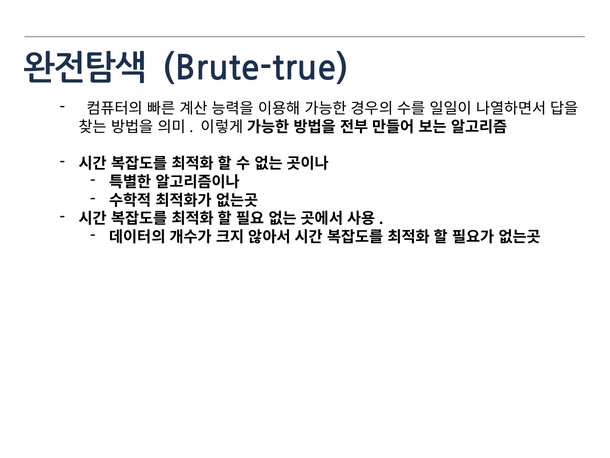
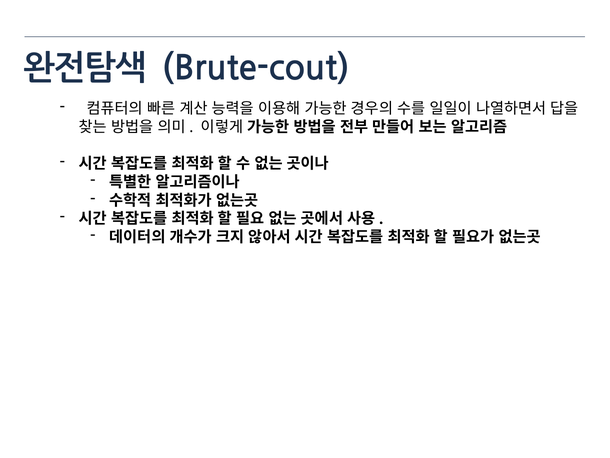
Brute-true: Brute-true -> Brute-cout (256, 68)
